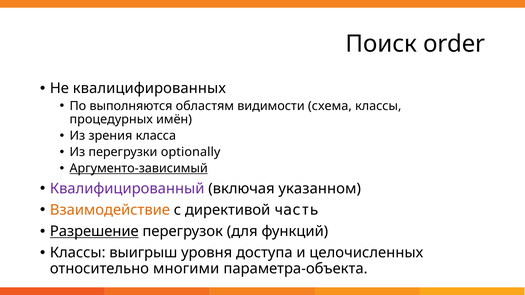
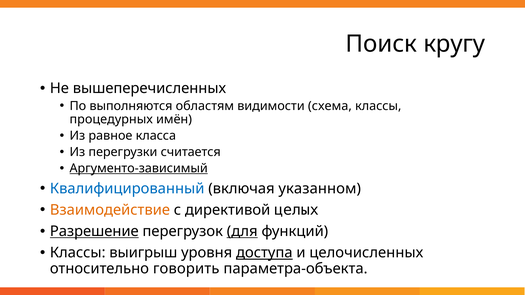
order: order -> кругу (454, 44)
квалицифированных: квалицифированных -> вышеперечисленных (149, 88)
зрения: зрения -> равное (110, 136)
optionally: optionally -> считается (191, 152)
Квалифицированный colour: purple -> blue (127, 189)
часть: часть -> целых (296, 210)
для underline: none -> present (242, 232)
доступа underline: none -> present (264, 253)
многими: многими -> говорить (186, 269)
